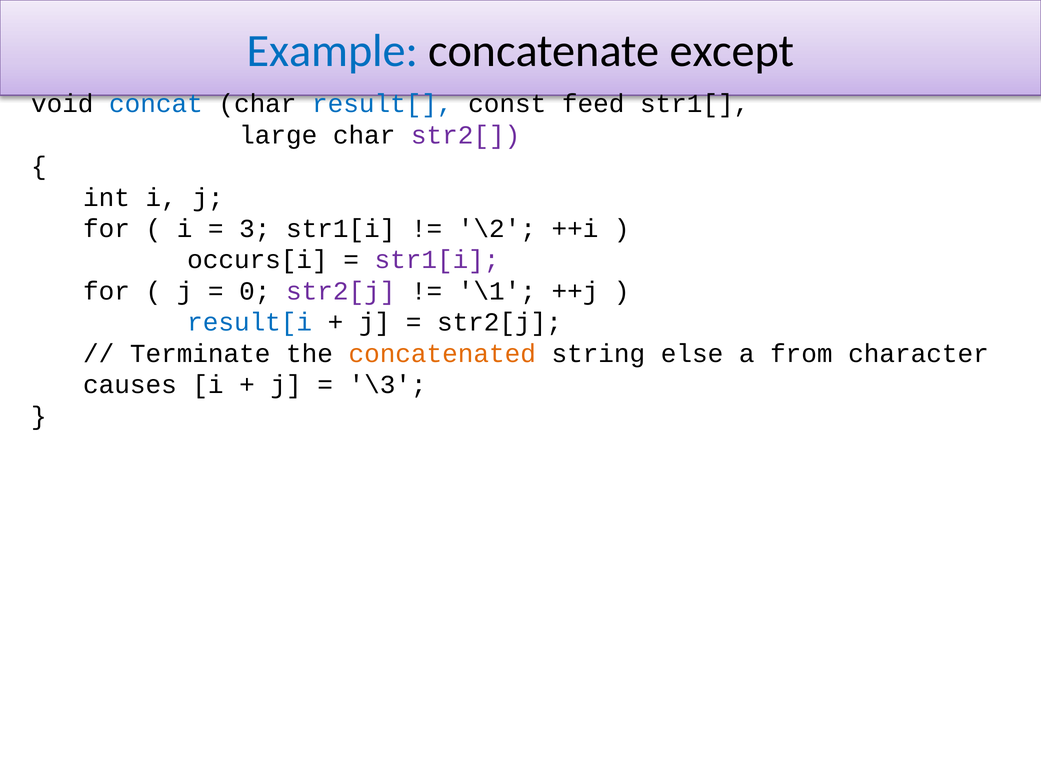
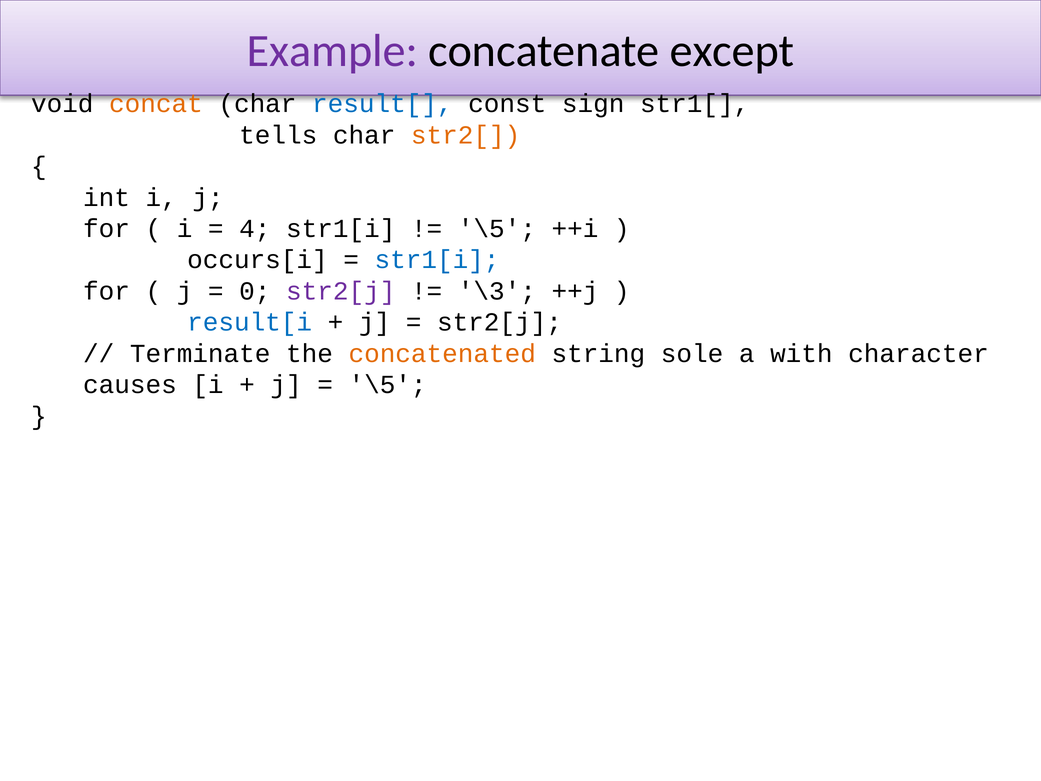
Example colour: blue -> purple (332, 51)
concat colour: blue -> orange (156, 104)
feed: feed -> sign (593, 104)
large: large -> tells (278, 135)
str2[ colour: purple -> orange (466, 135)
3: 3 -> 4 (255, 229)
\2: \2 -> \5 (497, 229)
str1[i colour: purple -> blue (437, 260)
\1: \1 -> \3 (497, 291)
else: else -> sole (692, 354)
from: from -> with (801, 354)
\3: \3 -> \5 (388, 385)
